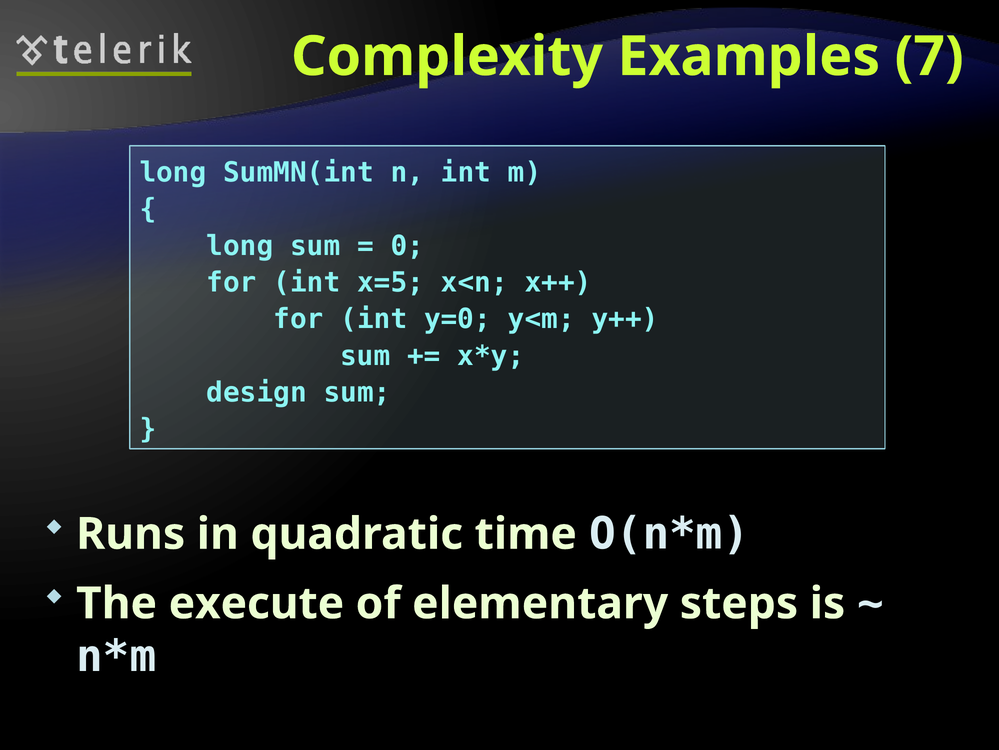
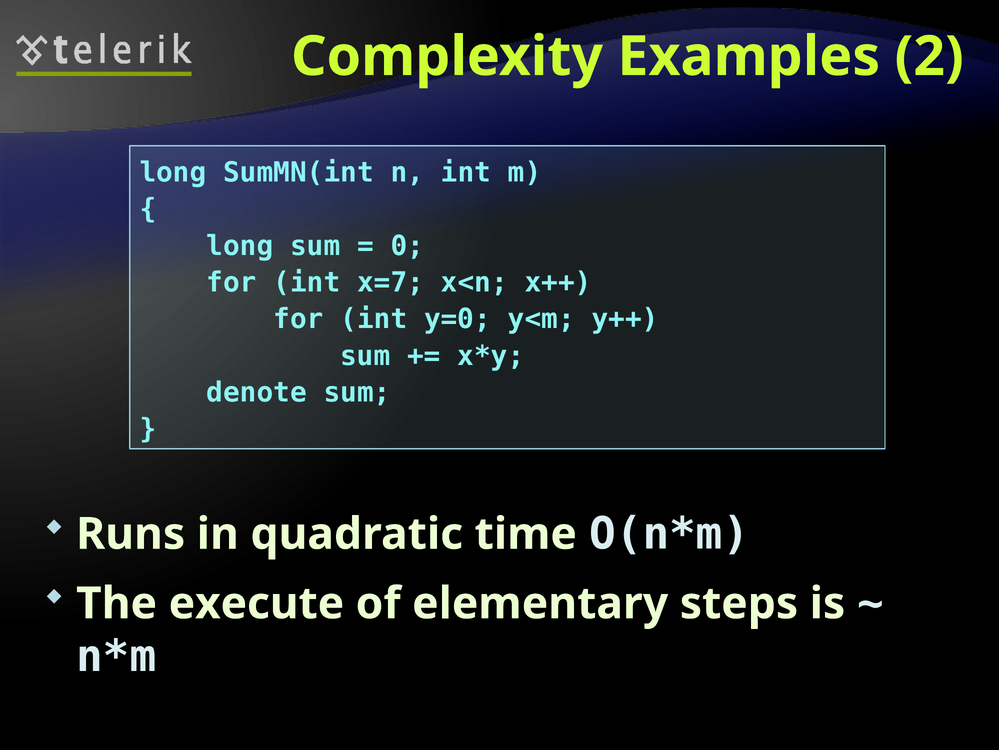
7: 7 -> 2 (929, 57)
x=5: x=5 -> x=7 (391, 282)
design: design -> denote (257, 392)
